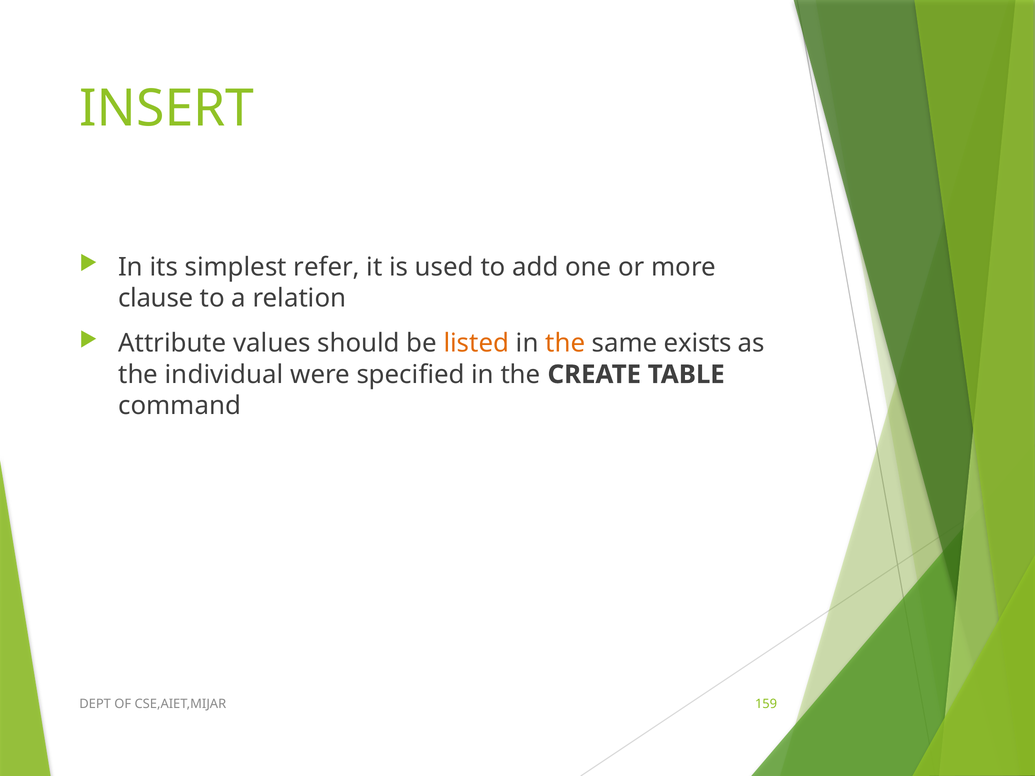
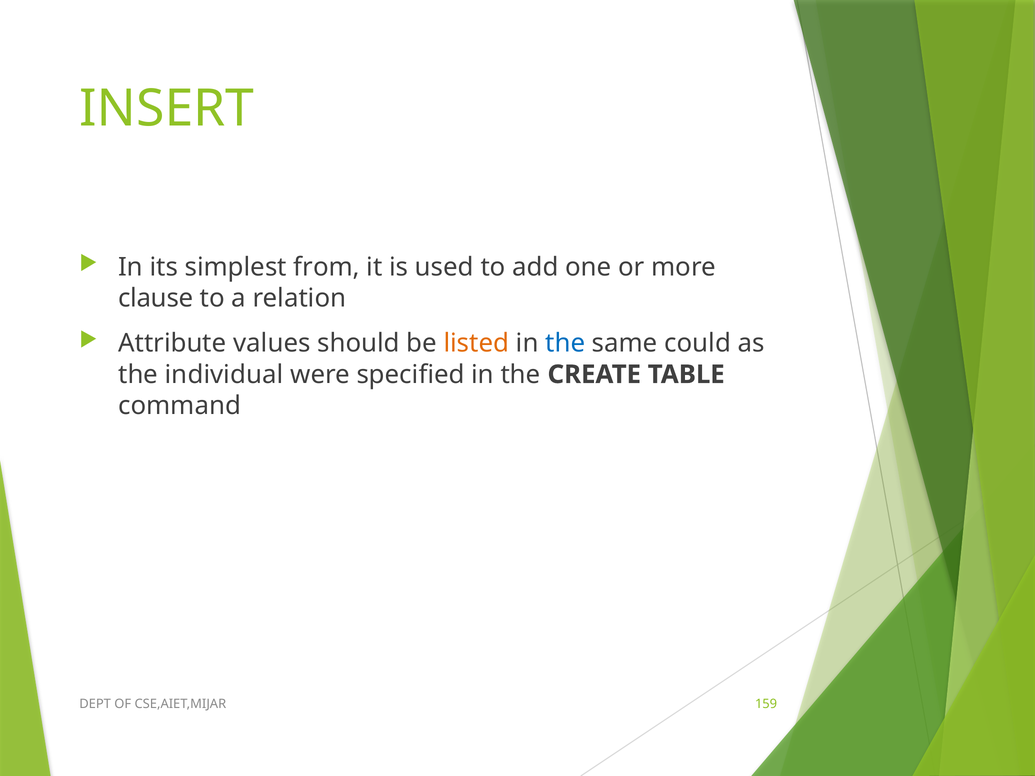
refer: refer -> from (327, 267)
the colour: orange -> blue (565, 344)
exists: exists -> could (698, 344)
